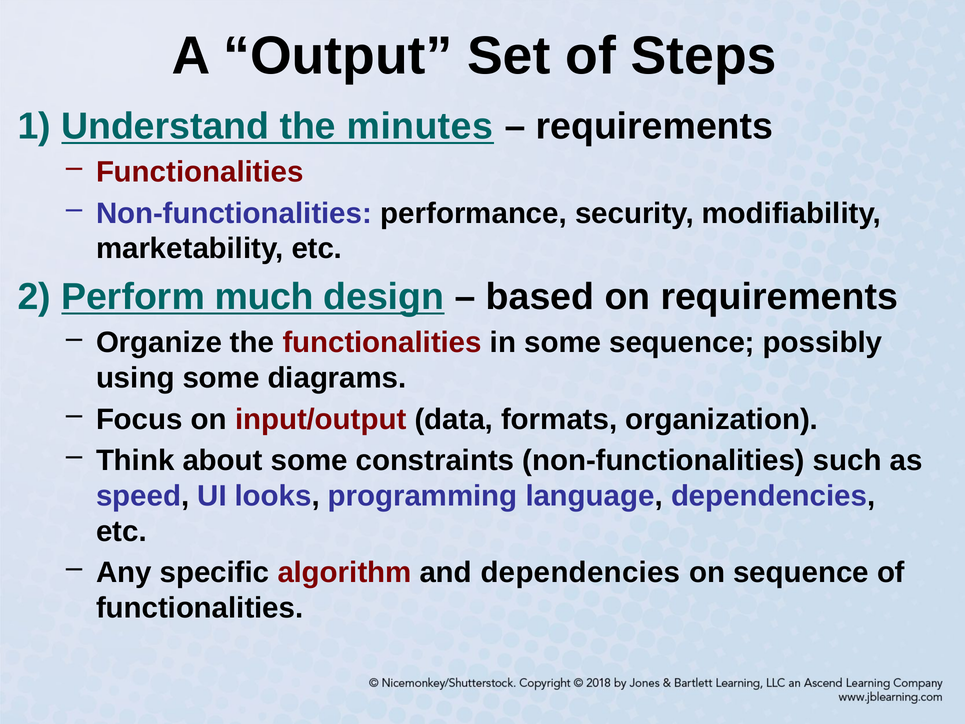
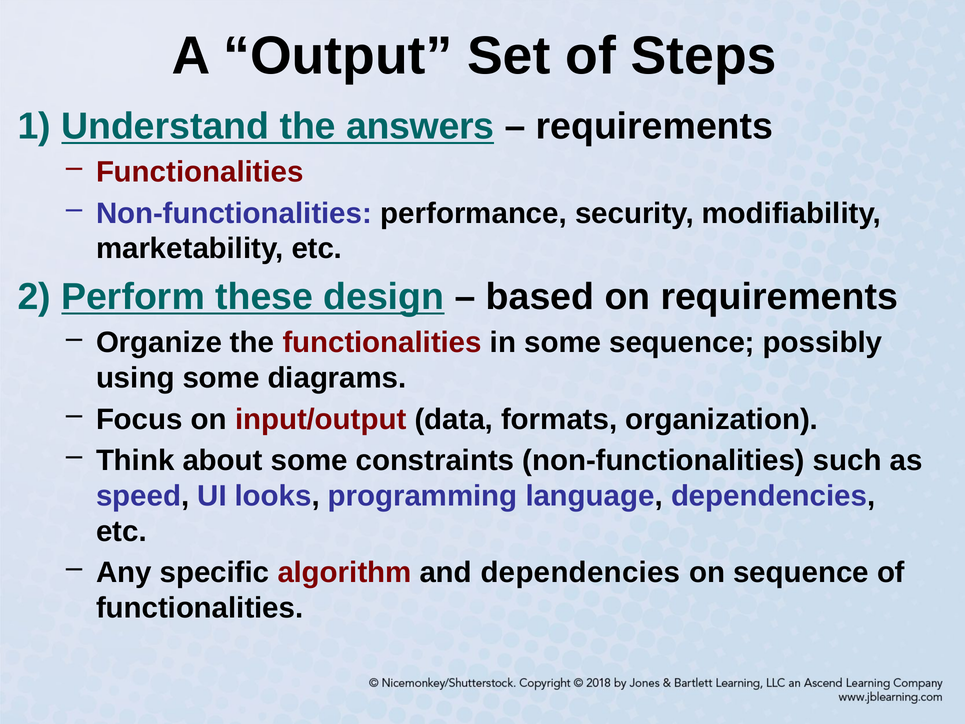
minutes: minutes -> answers (420, 126)
much: much -> these (264, 297)
